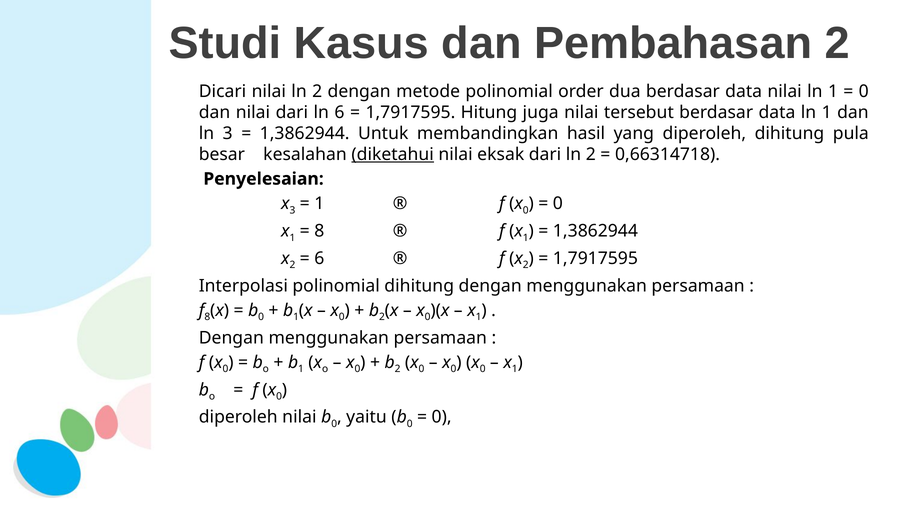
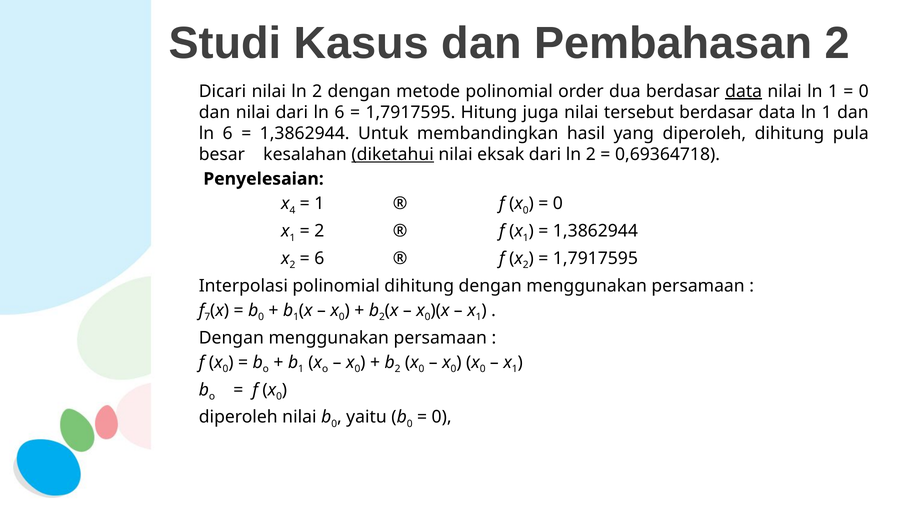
data underline: none -> present (744, 91)
3: 3 -> 6 (228, 133)
0,66314718: 0,66314718 -> 0,69364718 (668, 154)
3: 3 -> 4 (292, 210)
8: 8 -> 2 (319, 231)
f 8: 8 -> 7 (207, 317)
